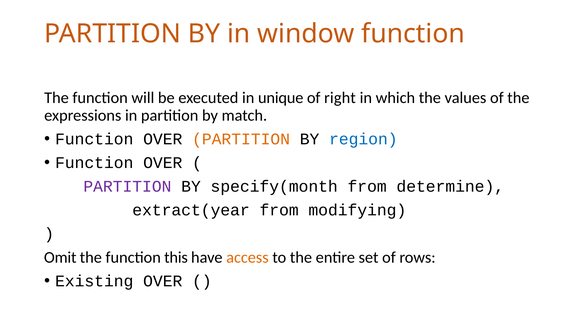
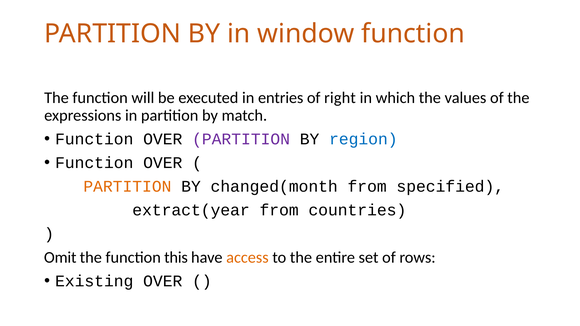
unique: unique -> entries (281, 98)
PARTITION colour: orange -> purple (241, 139)
PARTITION colour: purple -> orange (127, 186)
specify(month: specify(month -> changed(month (274, 186)
determine: determine -> specified (450, 186)
modifying: modifying -> countries (357, 210)
